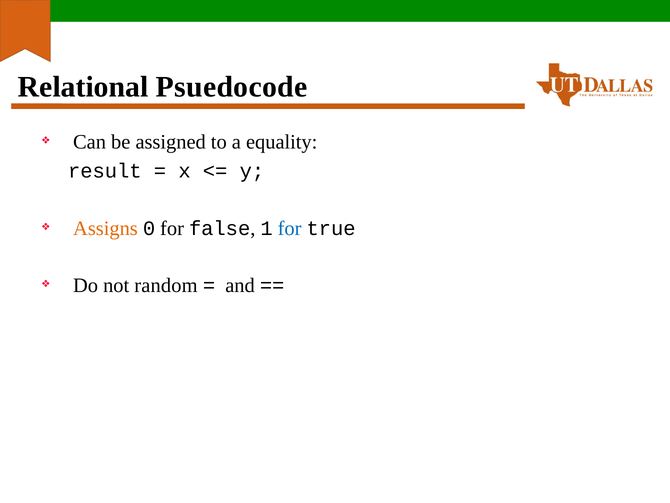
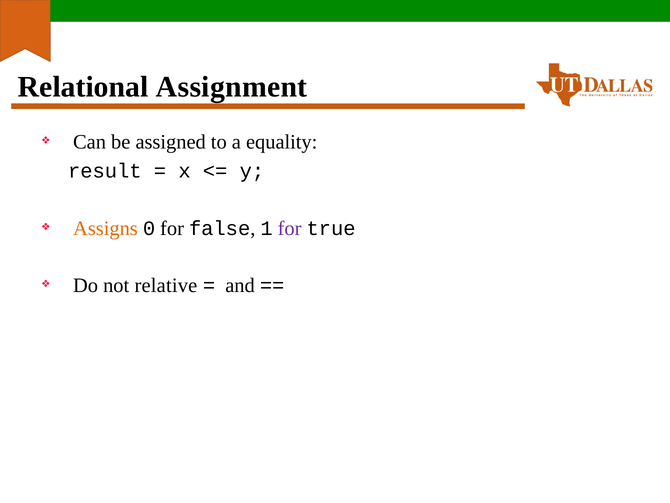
Psuedocode: Psuedocode -> Assignment (232, 87)
for colour: blue -> purple (290, 228)
random: random -> relative (166, 285)
